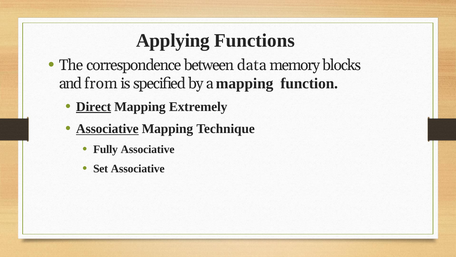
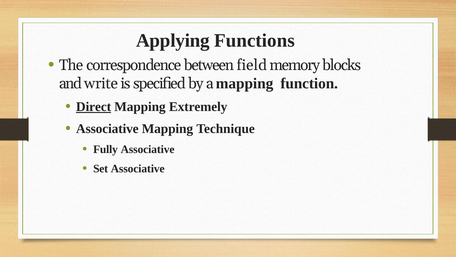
data: data -> field (252, 65)
from: from -> write (101, 83)
Associative underline: present -> none (107, 129)
